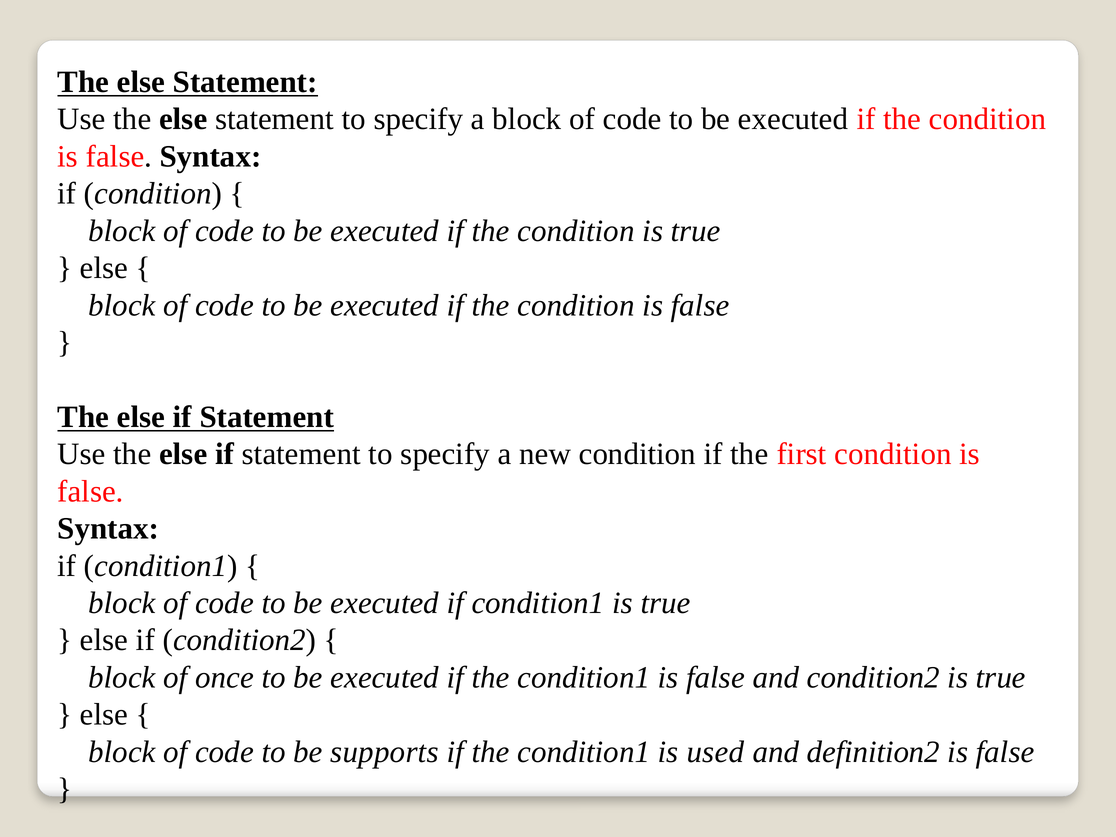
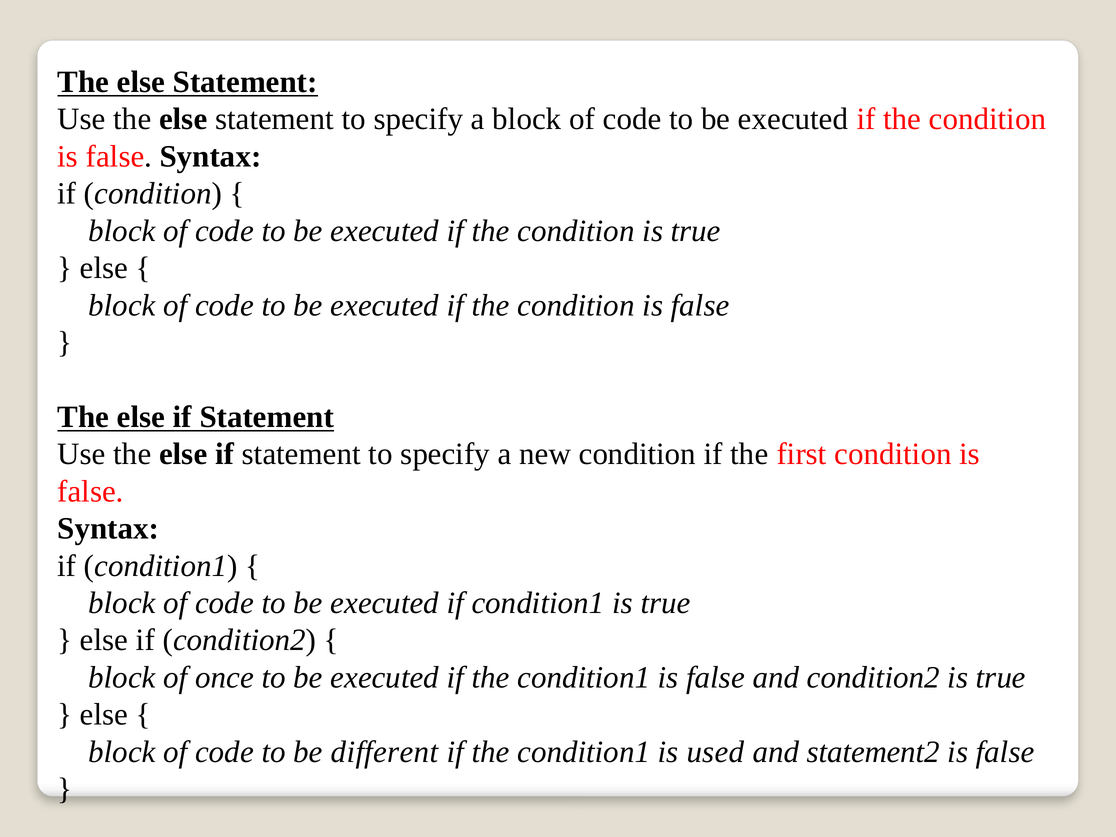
supports: supports -> different (385, 752)
definition2: definition2 -> statement2 (873, 752)
